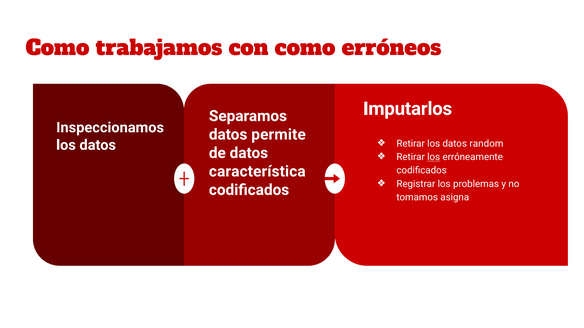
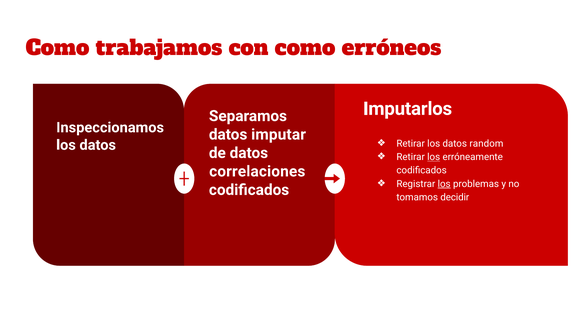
permite: permite -> imputar (279, 135)
característica: característica -> correlaciones (257, 172)
los underline: none -> present (444, 184)
asigna: asigna -> decidir (455, 198)
